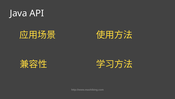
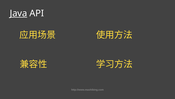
Java underline: none -> present (18, 13)
